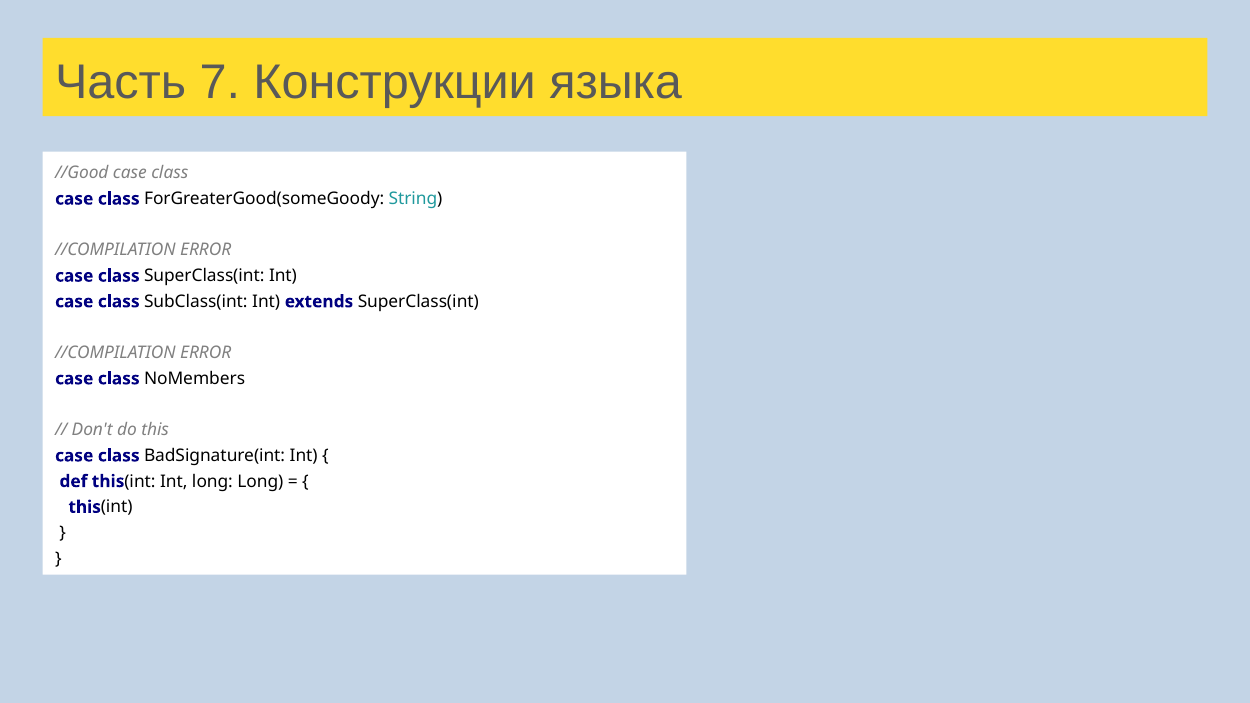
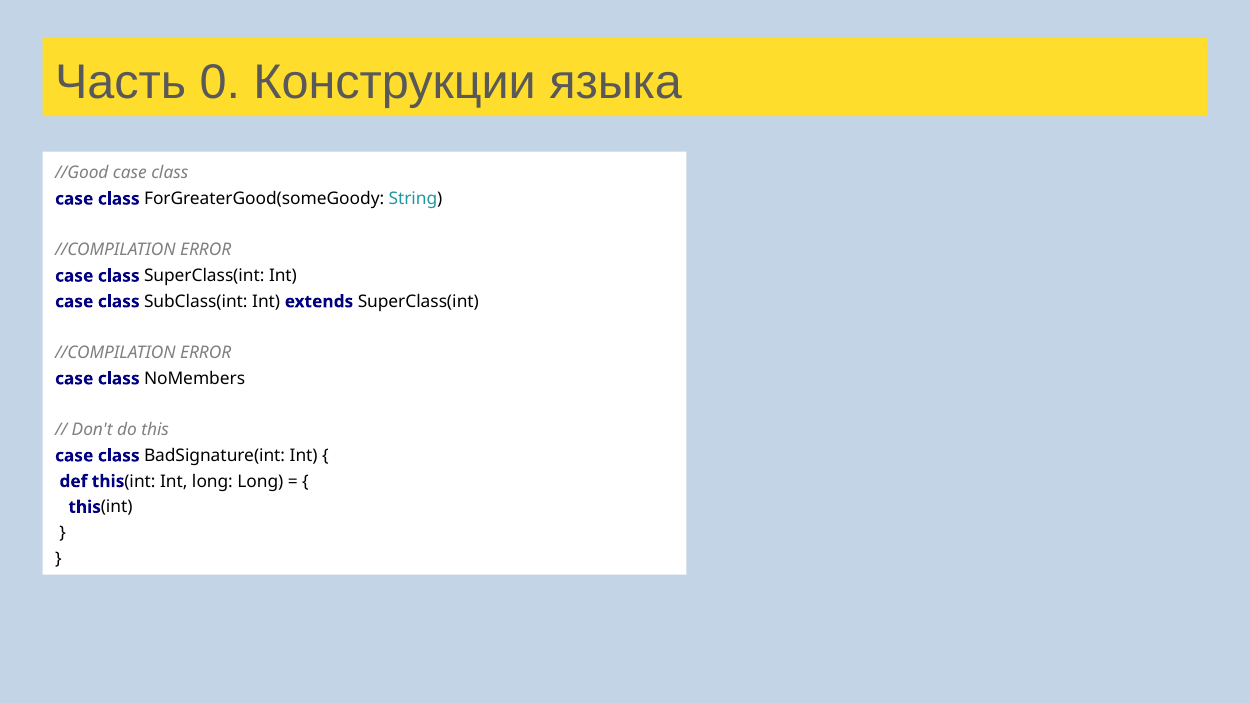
7: 7 -> 0 (220, 83)
